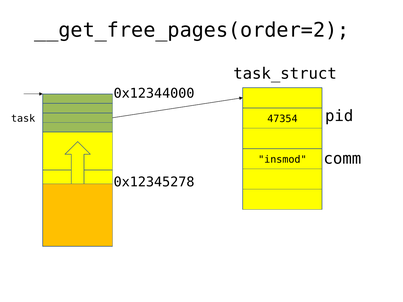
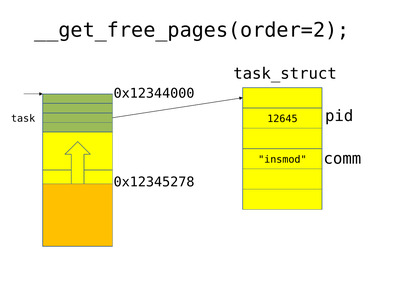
47354: 47354 -> 12645 (282, 119)
